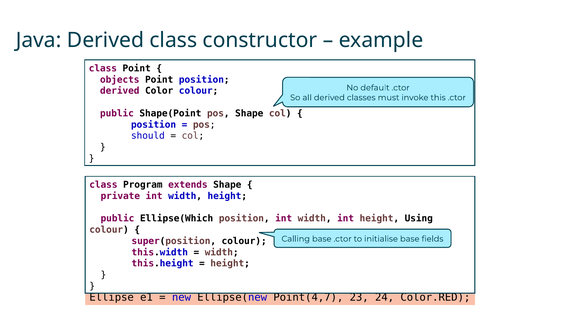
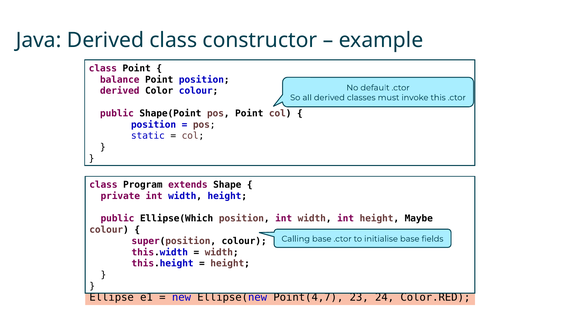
objects: objects -> balance (120, 79)
pos Shape: Shape -> Point (249, 113)
should: should -> static (148, 136)
Using: Using -> Maybe (419, 218)
